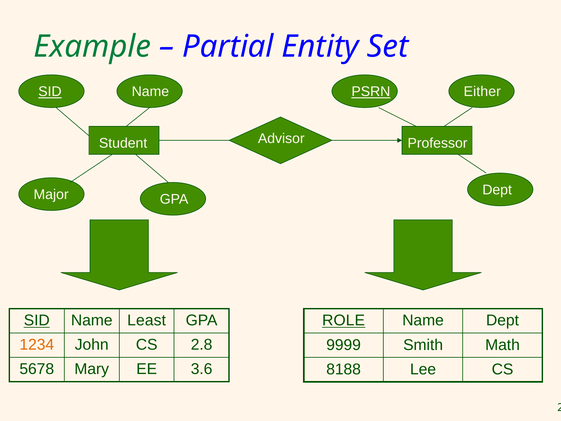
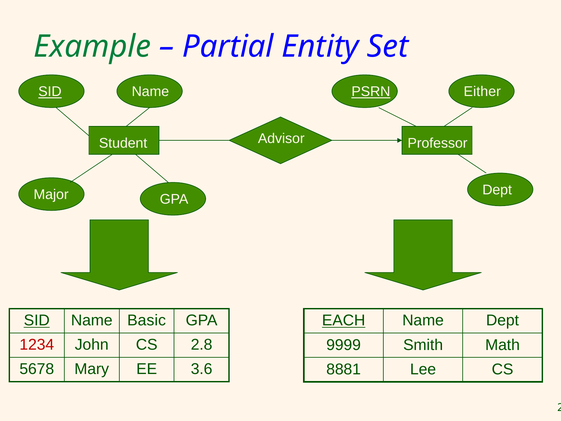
Least: Least -> Basic (147, 320)
ROLE: ROLE -> EACH (344, 320)
1234 colour: orange -> red (37, 345)
8188: 8188 -> 8881 (344, 369)
